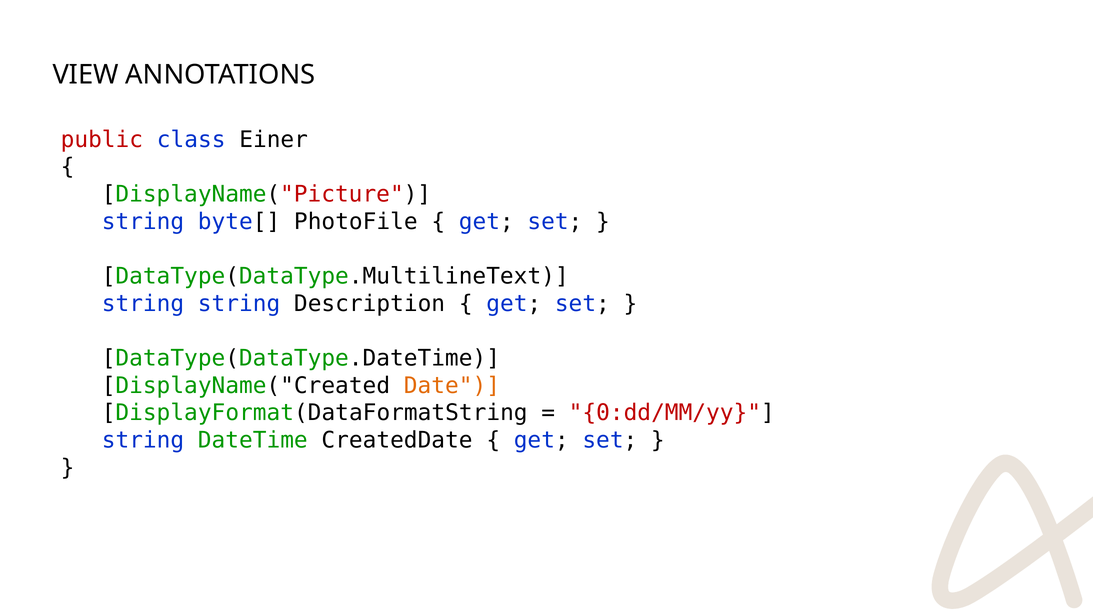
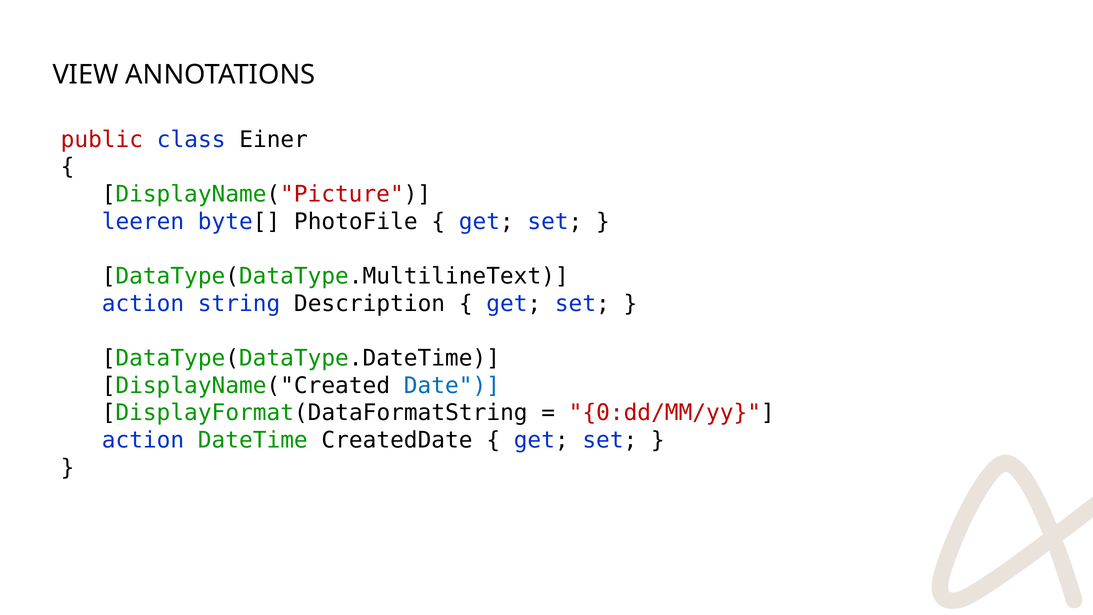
string: string -> leeren (143, 222)
string: string -> action (143, 304)
Date colour: orange -> blue (452, 386)
string: string -> action (143, 440)
